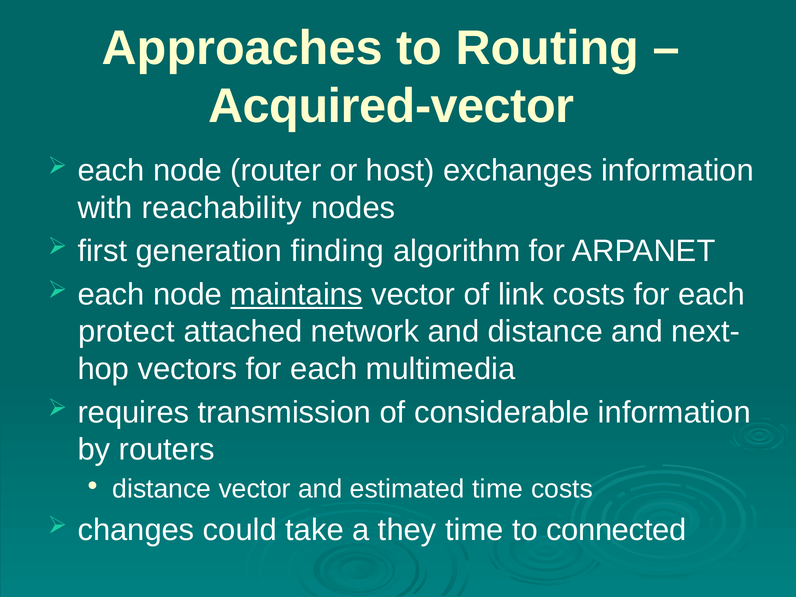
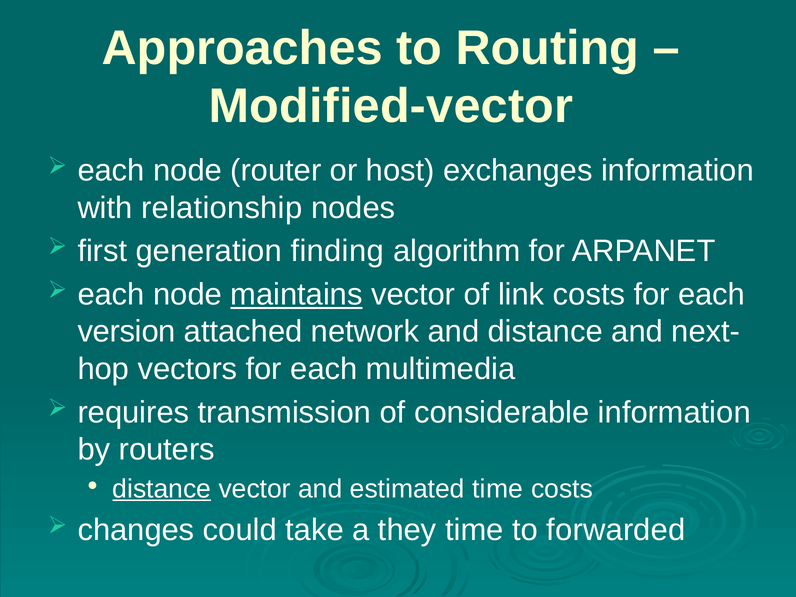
Acquired-vector: Acquired-vector -> Modified-vector (391, 106)
reachability: reachability -> relationship (222, 208)
protect: protect -> version (127, 332)
distance underline: none -> present (162, 489)
connected: connected -> forwarded (616, 530)
